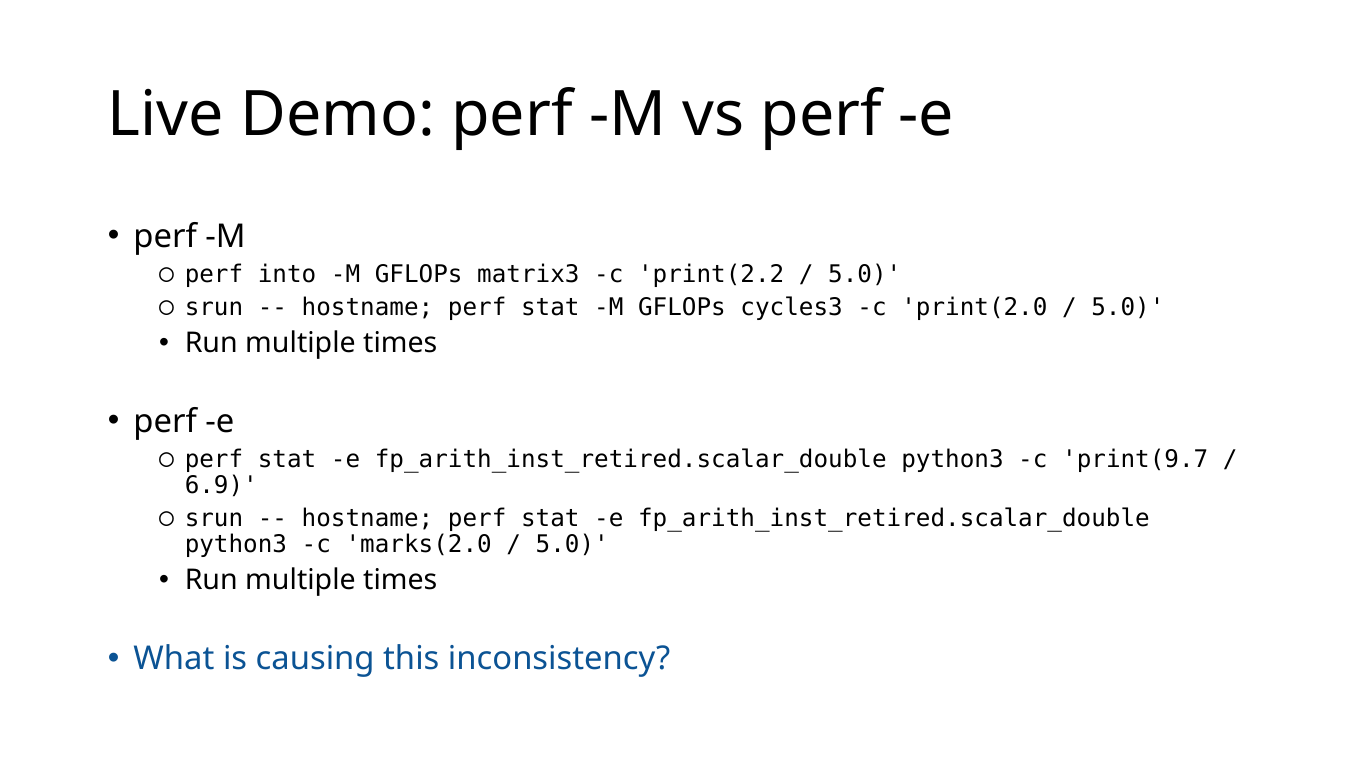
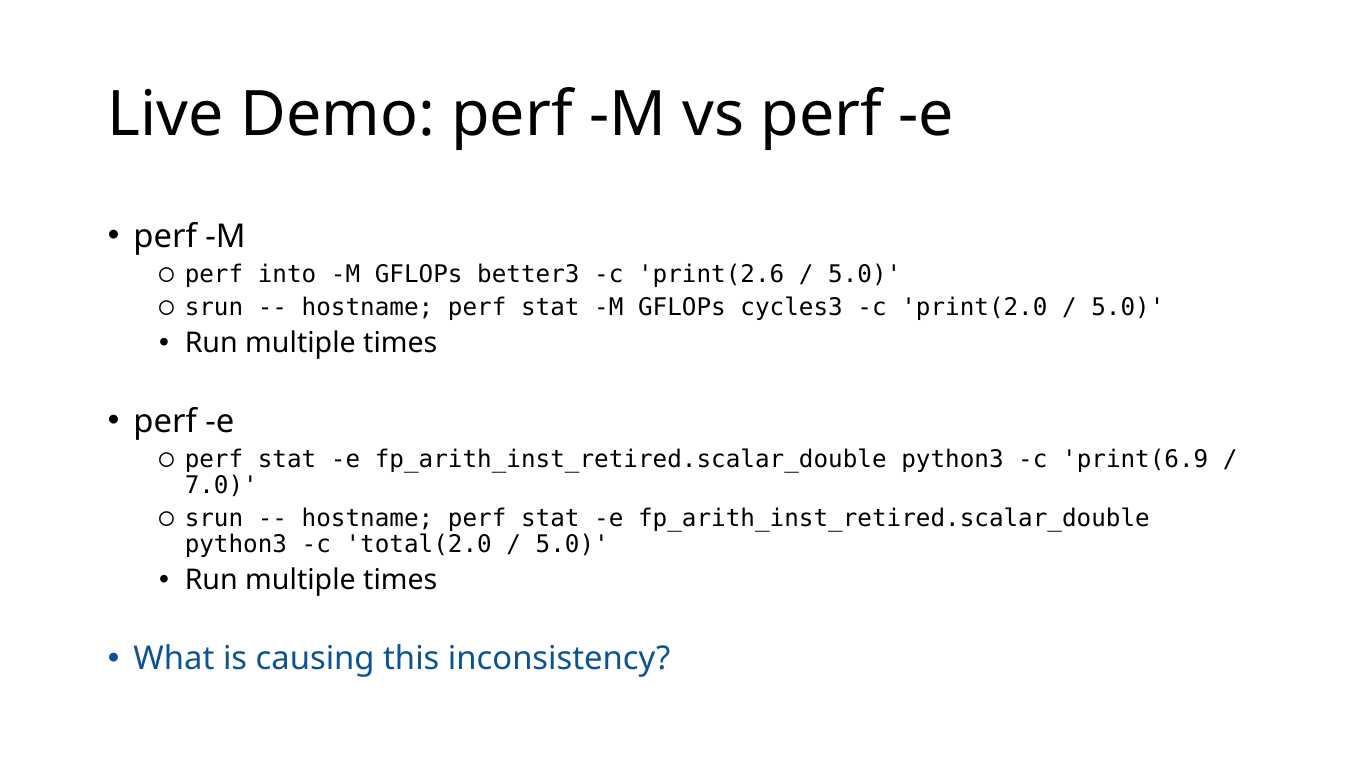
matrix3: matrix3 -> better3 (528, 274)
print(2.2: print(2.2 -> print(2.6 (711, 274)
print(9.7: print(9.7 -> print(6.9 (1135, 459)
6.9: 6.9 -> 7.0 (221, 485)
marks(2.0: marks(2.0 -> total(2.0 (419, 545)
